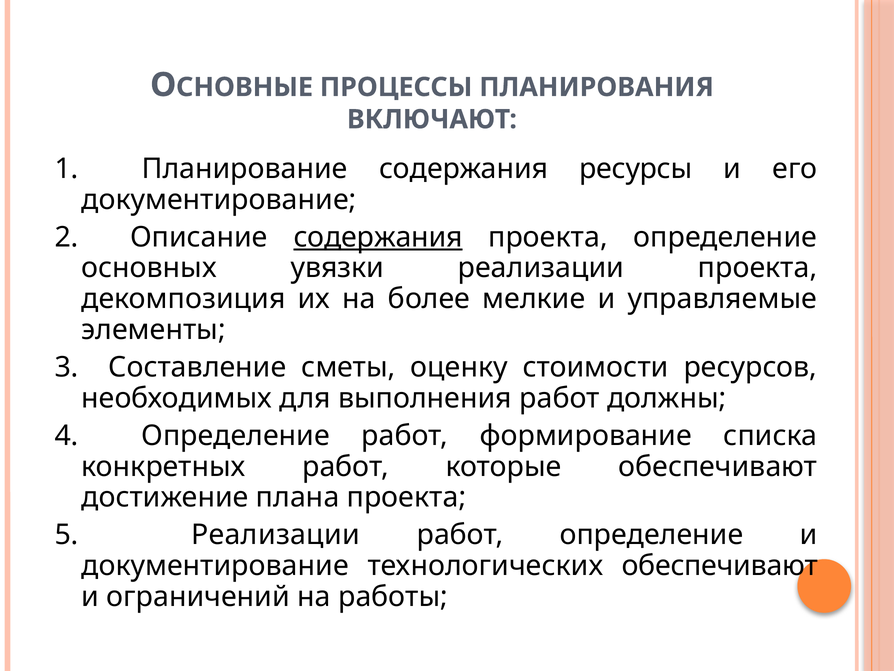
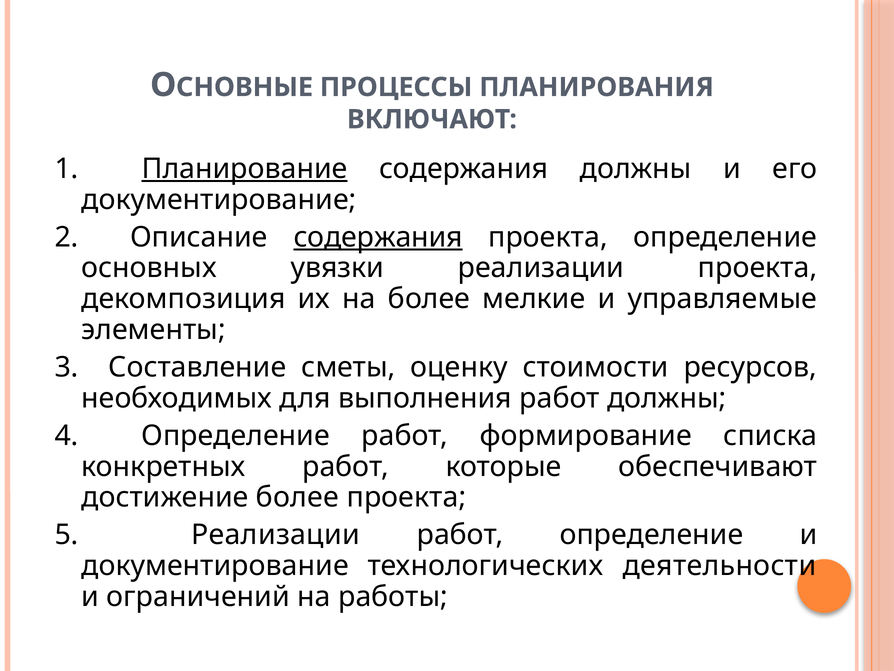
Планирование underline: none -> present (245, 169)
содержания ресурсы: ресурсы -> должны (636, 169)
достижение плана: плана -> более (298, 497)
технологических обеспечивают: обеспечивают -> деятельности (719, 565)
